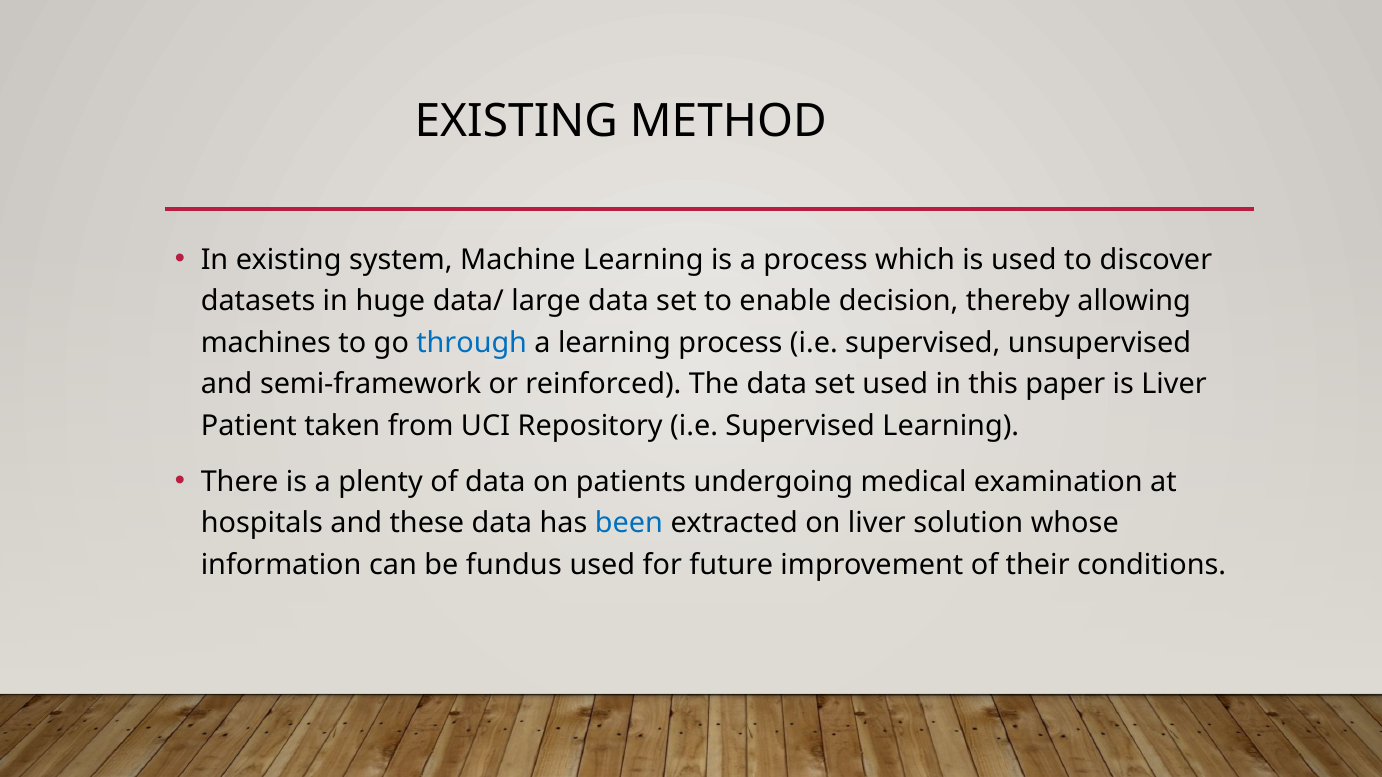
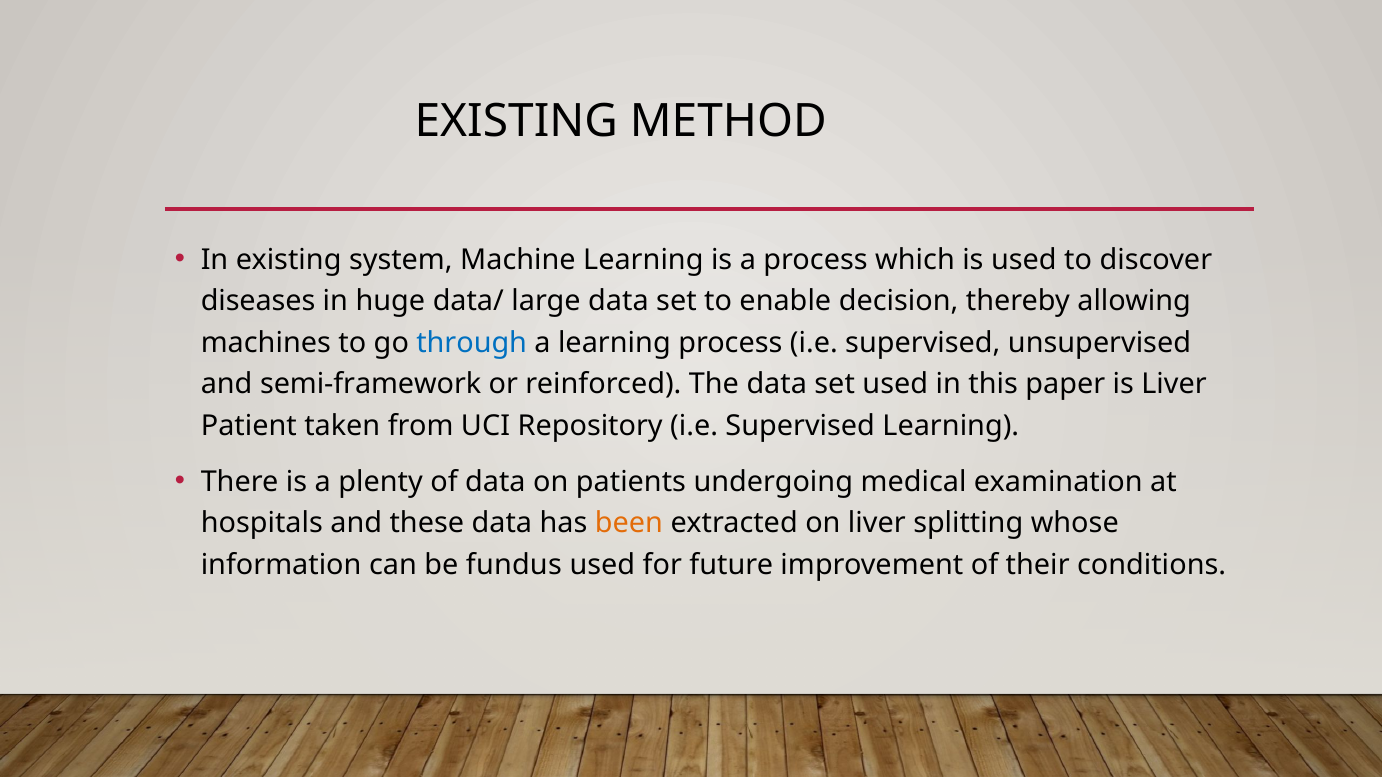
datasets: datasets -> diseases (258, 301)
been colour: blue -> orange (629, 523)
solution: solution -> splitting (968, 523)
